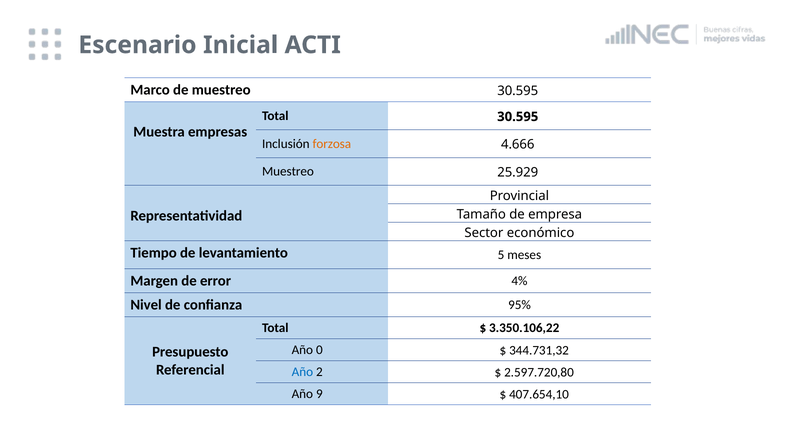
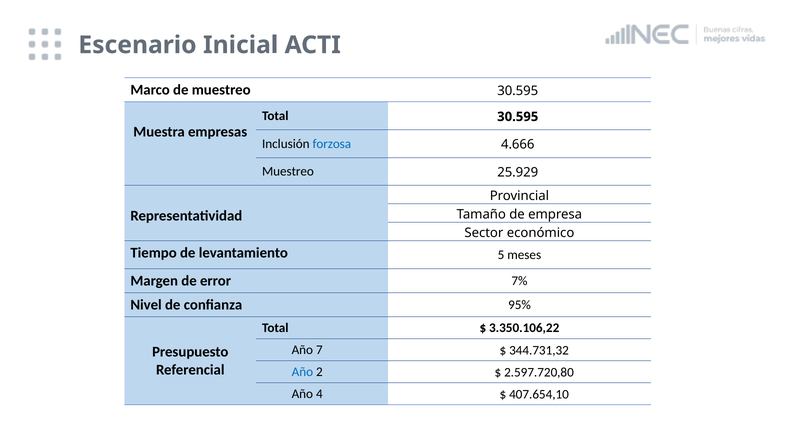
forzosa colour: orange -> blue (332, 144)
4%: 4% -> 7% (519, 281)
0: 0 -> 7 (319, 350)
9: 9 -> 4 (319, 394)
